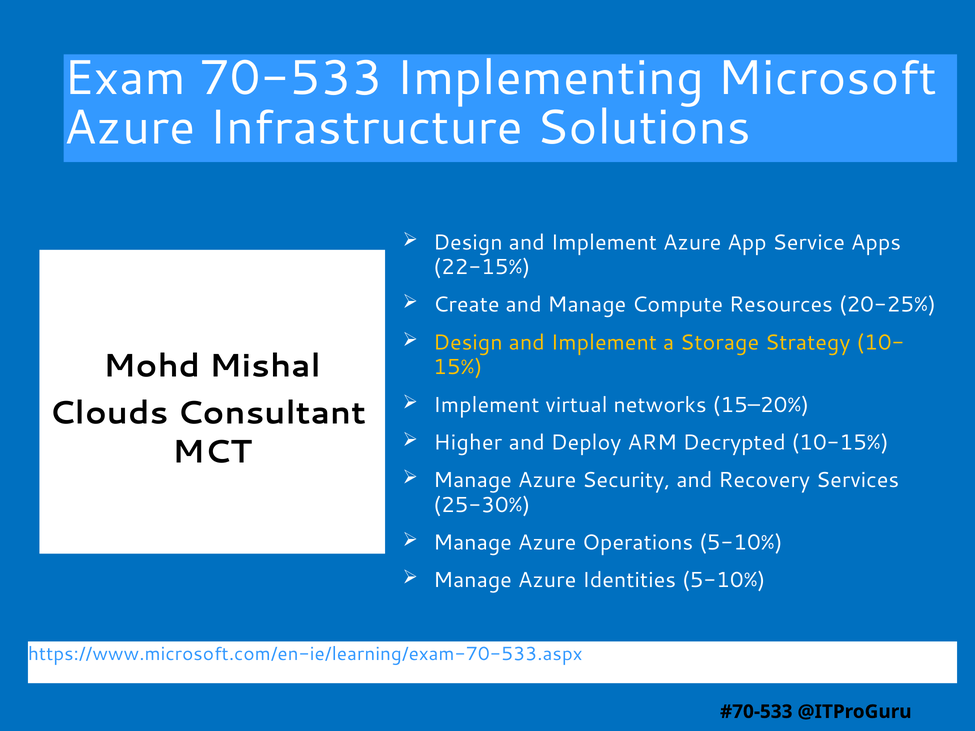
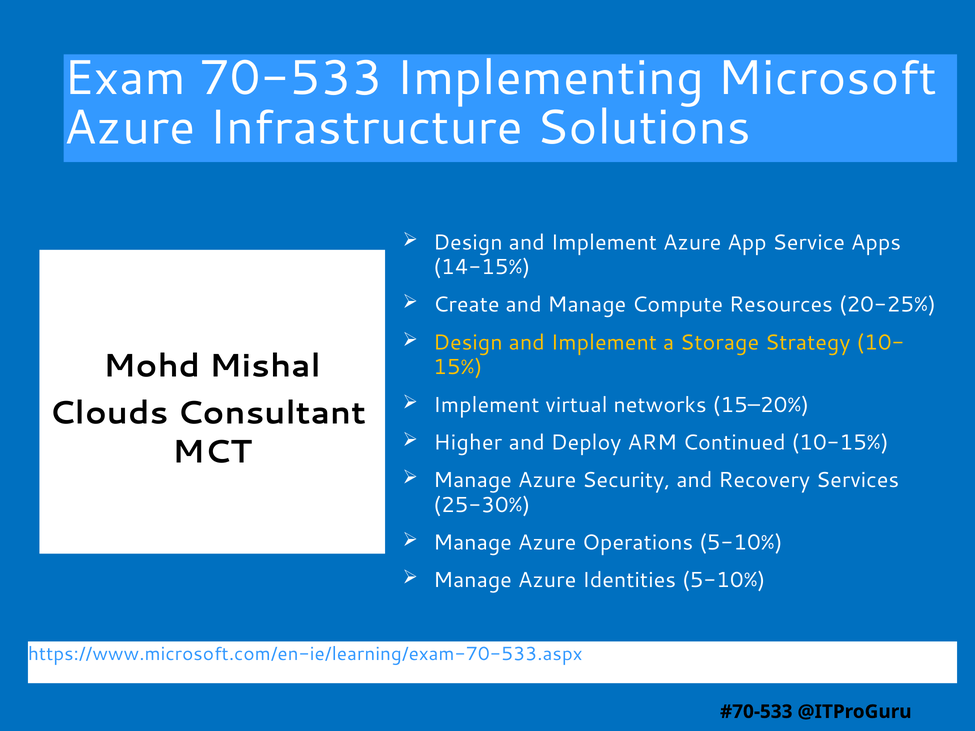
22-15%: 22-15% -> 14-15% (482, 267)
Decrypted: Decrypted -> Continued (734, 443)
